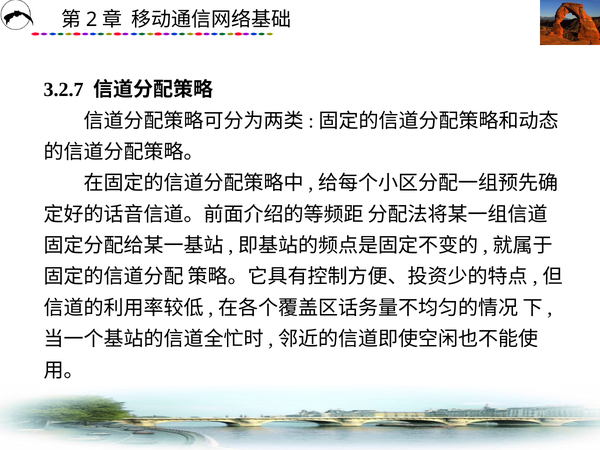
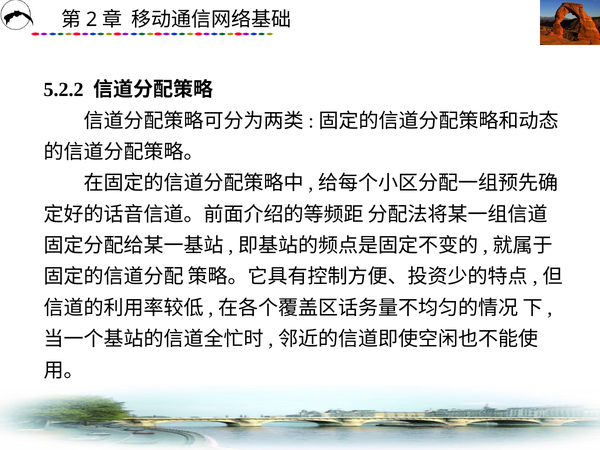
3.2.7: 3.2.7 -> 5.2.2 (64, 90)
